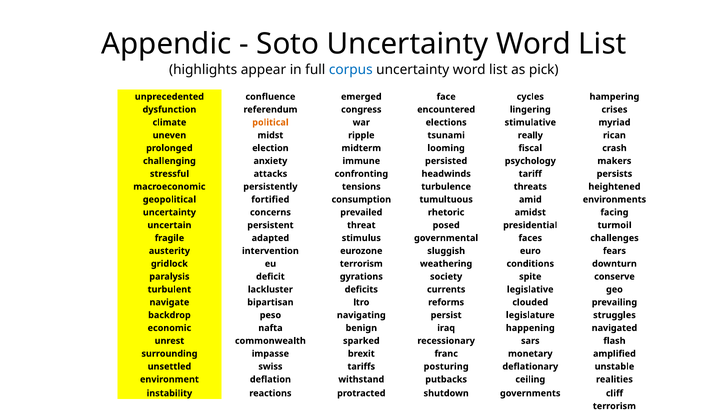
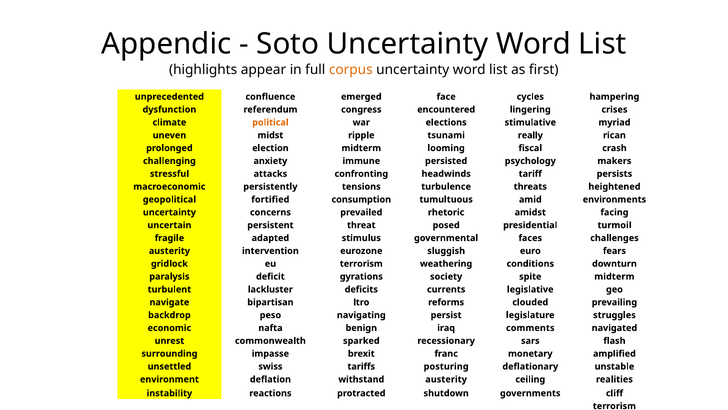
corpus colour: blue -> orange (351, 70)
pick: pick -> first (544, 70)
spite conserve: conserve -> midterm (614, 276)
happening: happening -> comments (530, 328)
withstand putbacks: putbacks -> austerity (446, 379)
